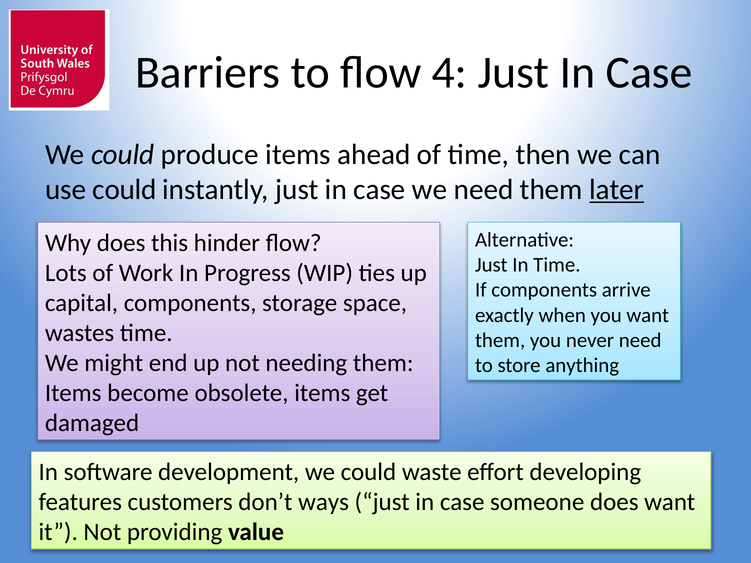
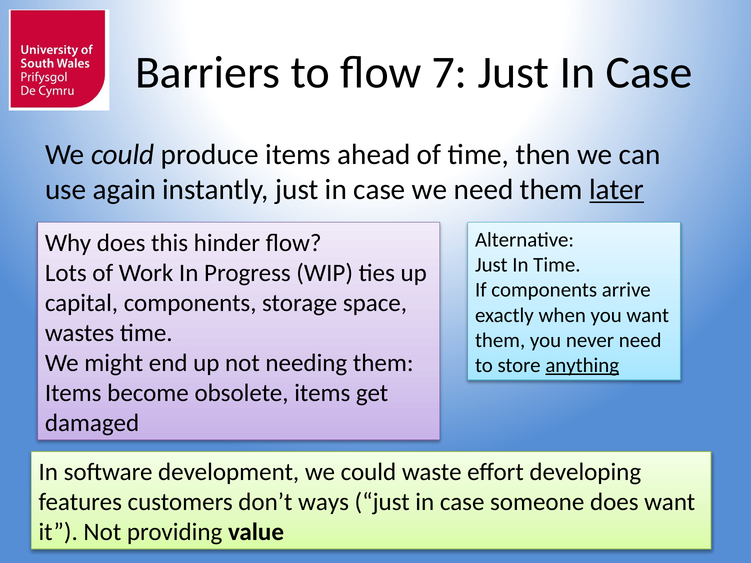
4: 4 -> 7 (449, 73)
use could: could -> again (124, 190)
anything underline: none -> present (582, 365)
